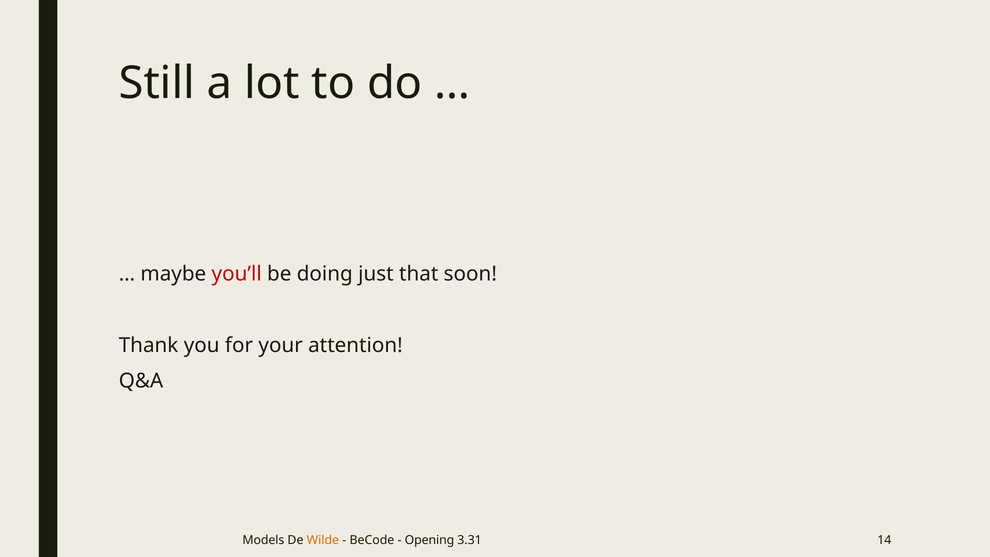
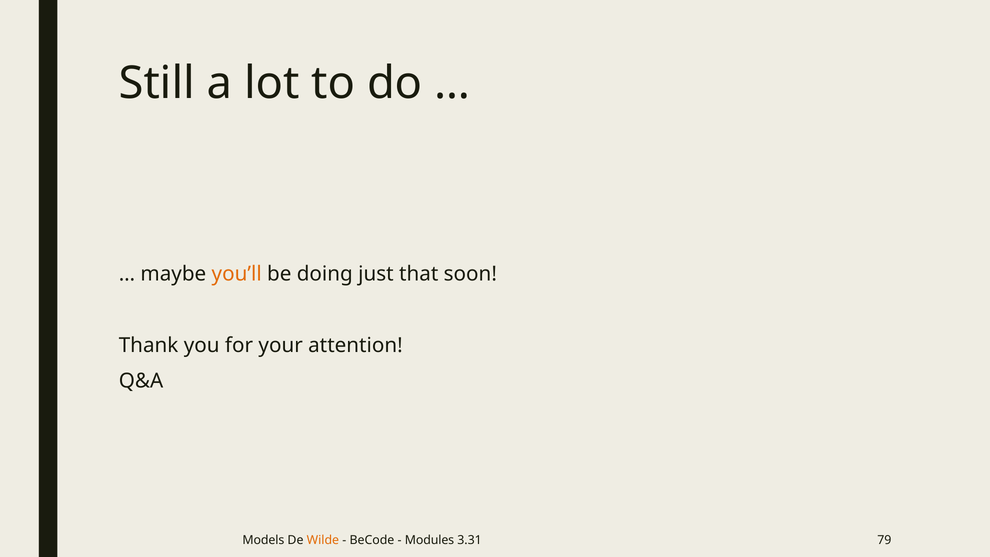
you’ll colour: red -> orange (237, 274)
Opening: Opening -> Modules (429, 540)
14: 14 -> 79 (884, 540)
